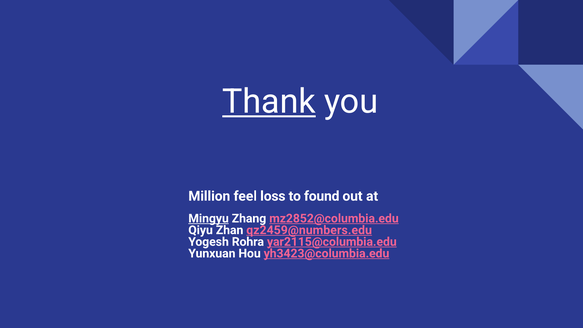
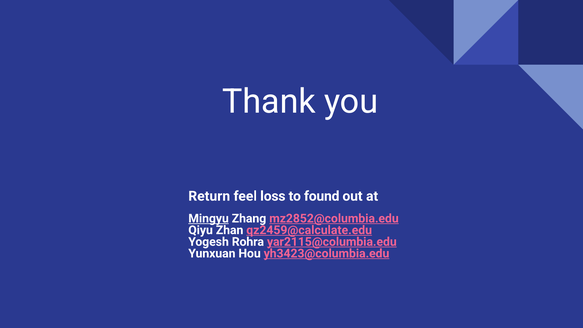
Thank underline: present -> none (269, 102)
Million: Million -> Return (209, 196)
qz2459@numbers.edu: qz2459@numbers.edu -> qz2459@calculate.edu (309, 230)
